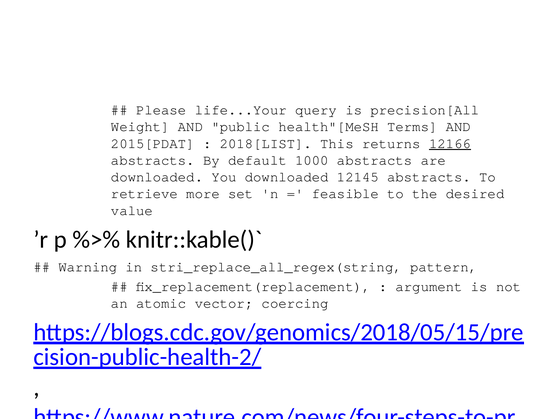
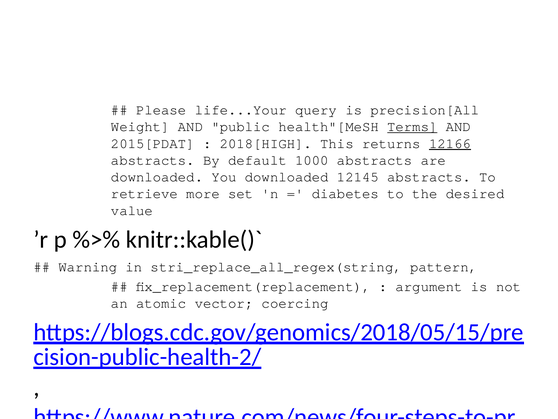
Terms underline: none -> present (412, 127)
2018[LIST: 2018[LIST -> 2018[HIGH (266, 143)
feasible: feasible -> diabetes (345, 193)
